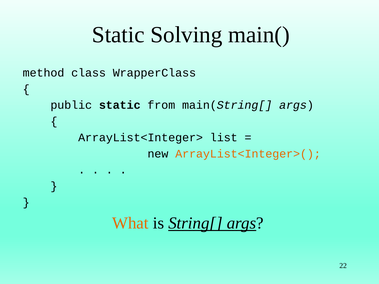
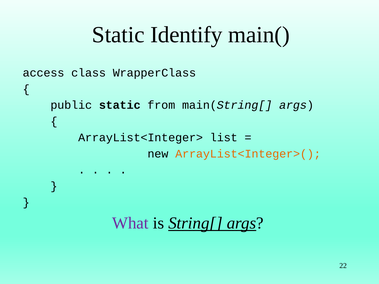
Solving: Solving -> Identify (186, 35)
method: method -> access (44, 73)
What colour: orange -> purple (130, 223)
